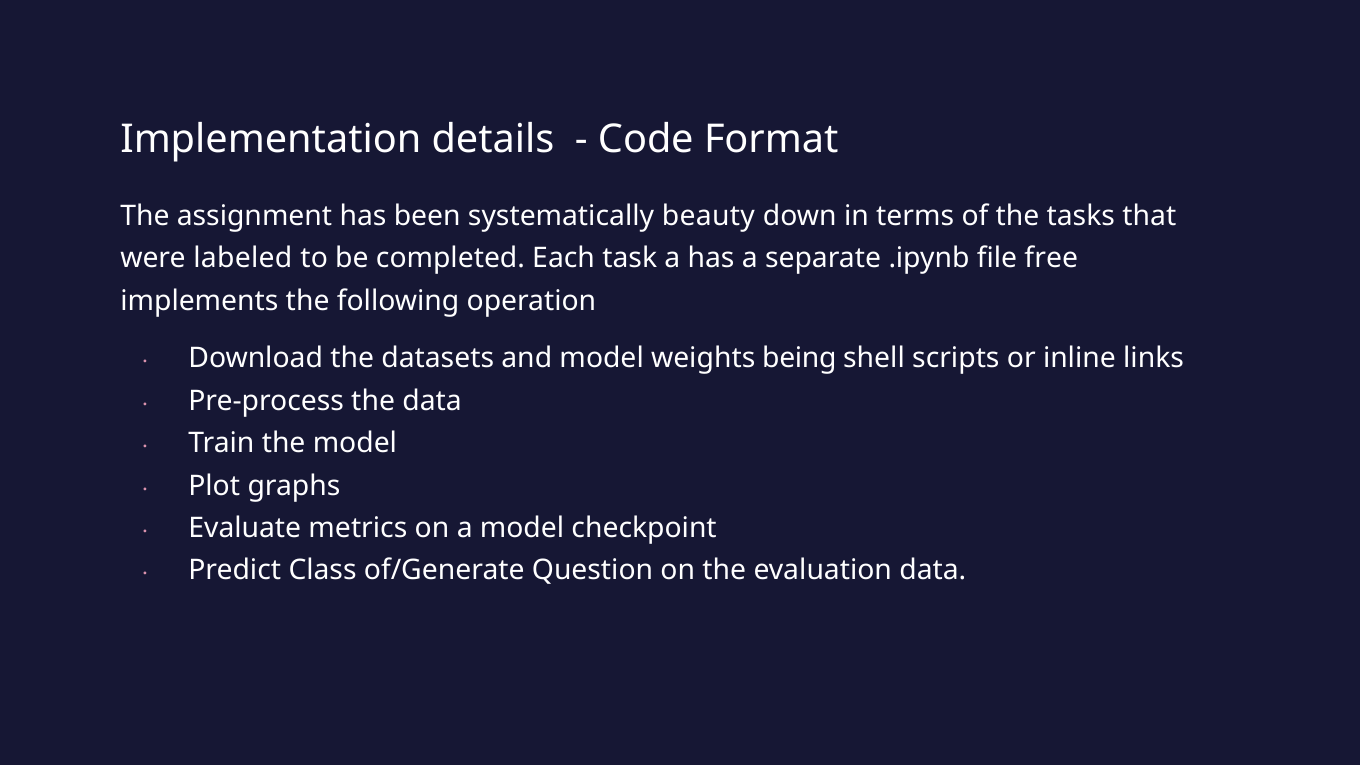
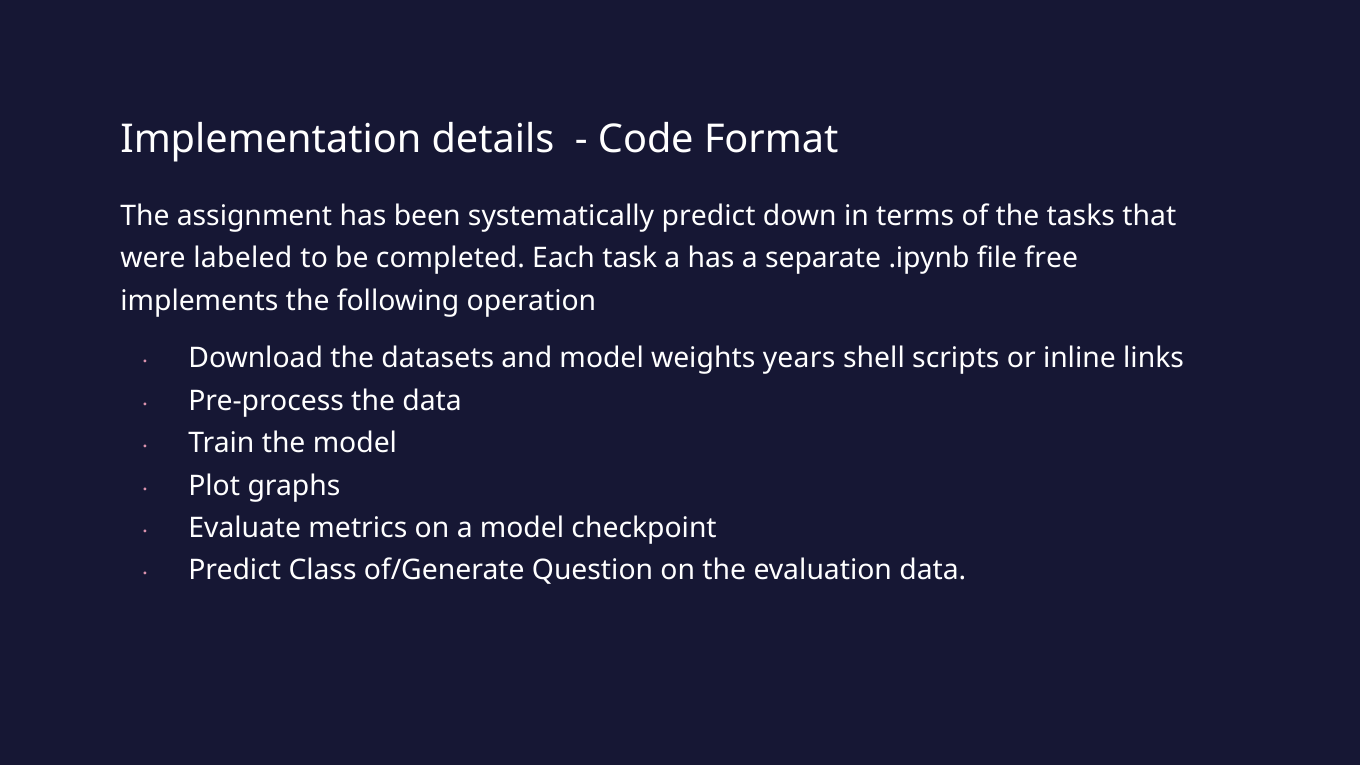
systematically beauty: beauty -> predict (709, 216)
being: being -> years (799, 358)
